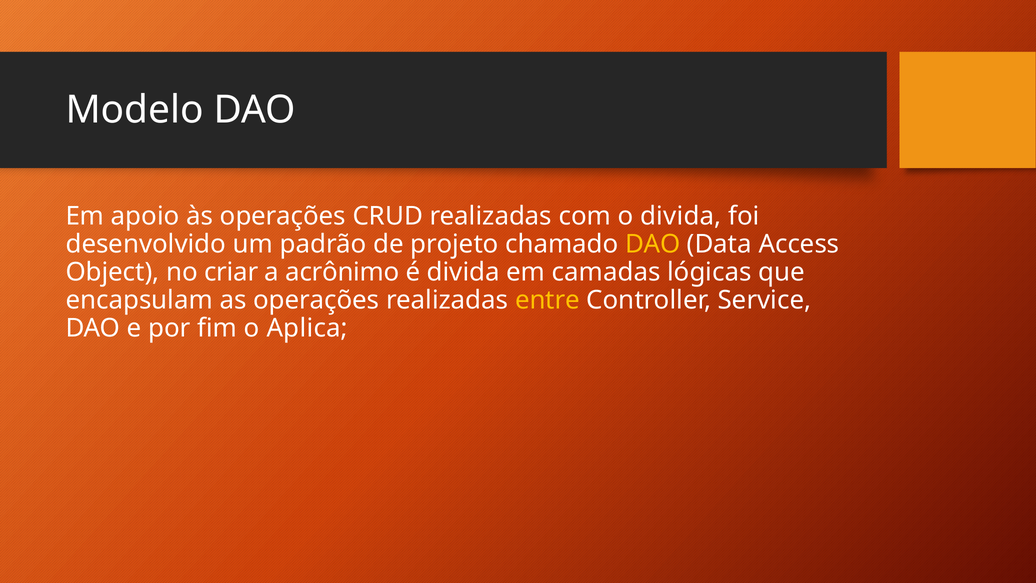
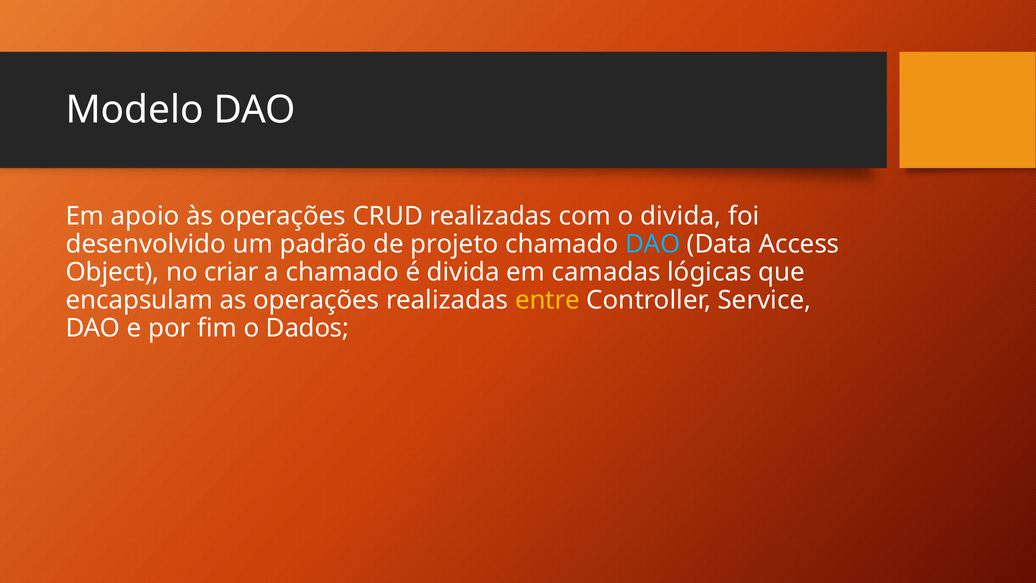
DAO colour: yellow -> light blue (653, 244)
a acrônimo: acrônimo -> chamado (342, 272)
Aplica: Aplica -> Dados (308, 328)
